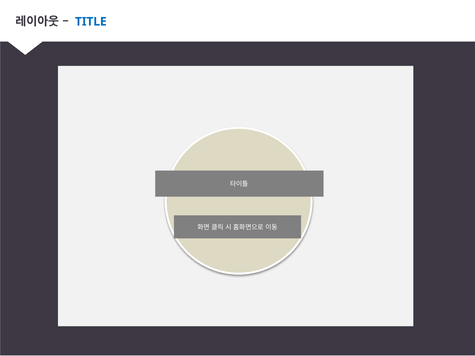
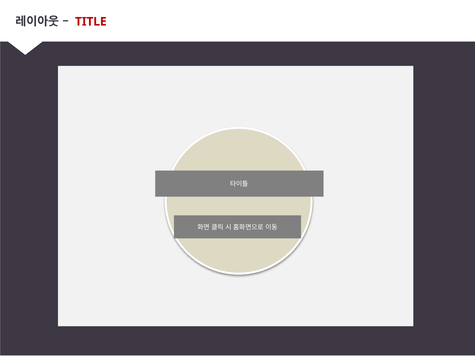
TITLE colour: blue -> red (91, 22)
